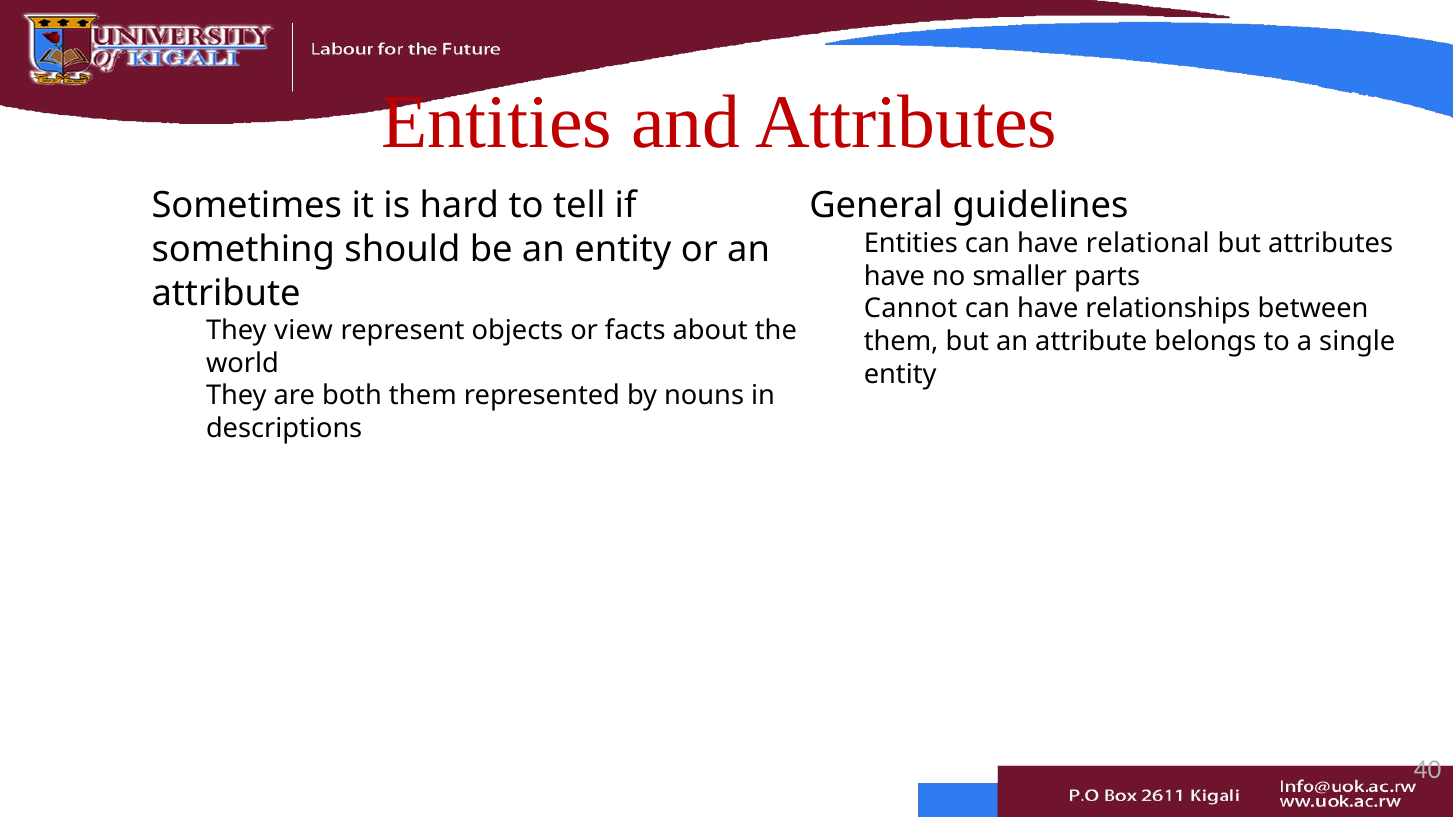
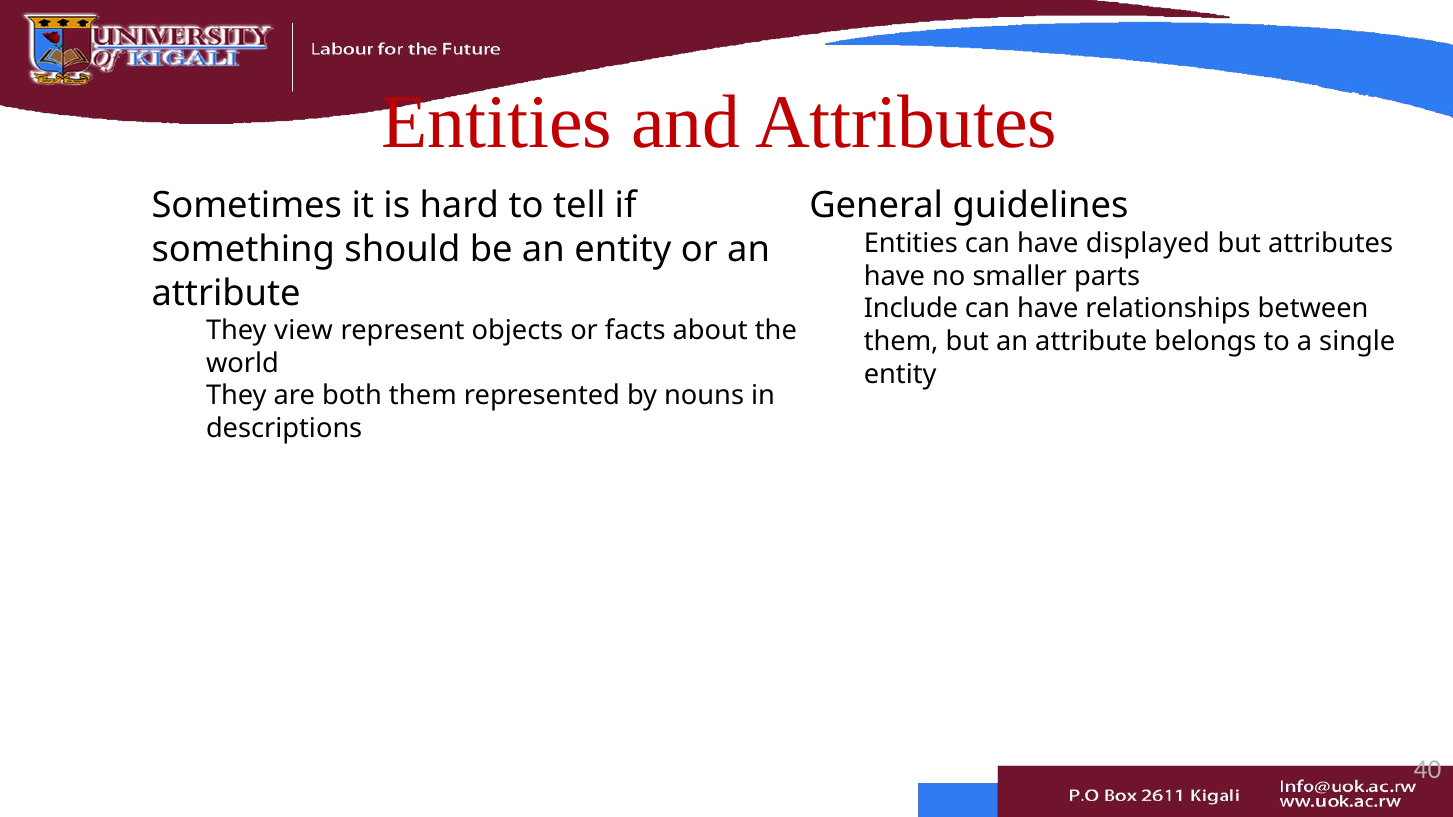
relational: relational -> displayed (1148, 243)
Cannot: Cannot -> Include (911, 309)
